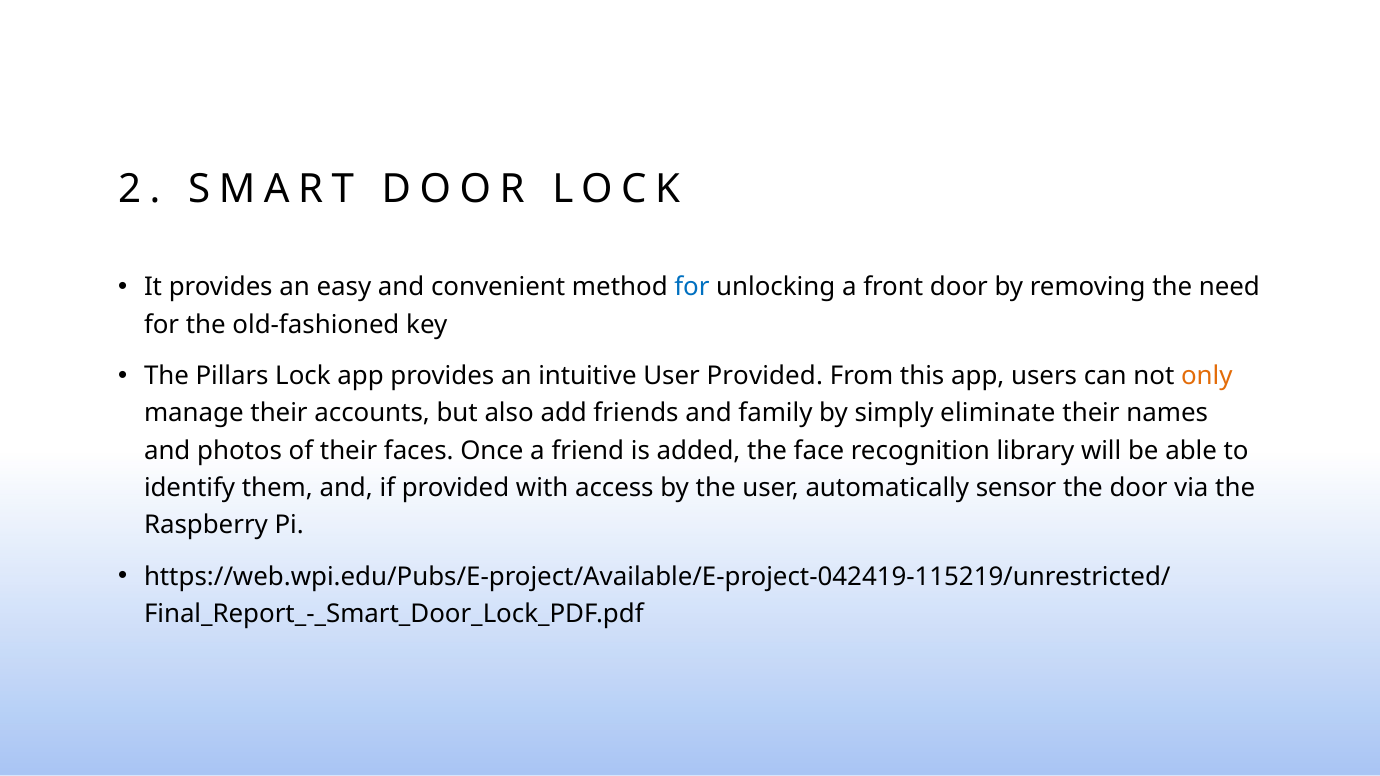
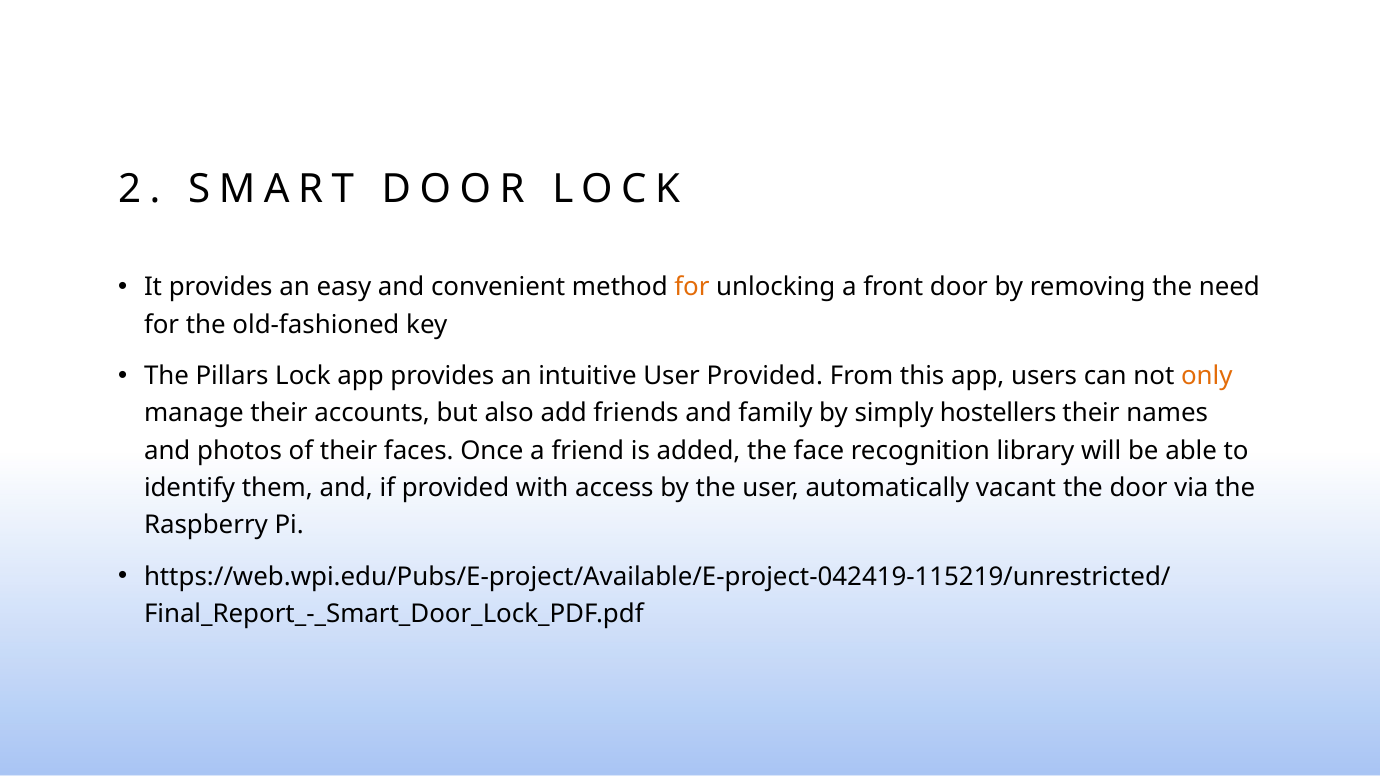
for colour: blue -> orange (692, 287)
eliminate: eliminate -> hostellers (998, 414)
sensor: sensor -> vacant (1016, 488)
